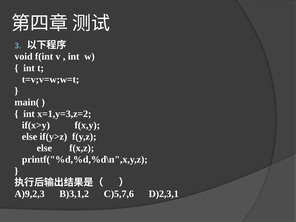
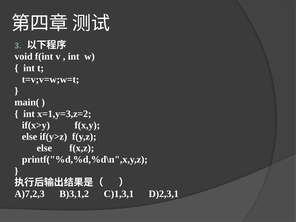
A)9,2,3: A)9,2,3 -> A)7,2,3 (30, 194)
C)5,7,6: C)5,7,6 -> C)1,3,1 (119, 194)
